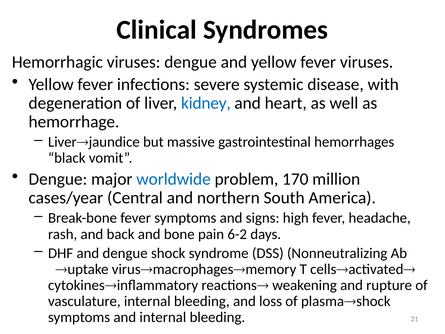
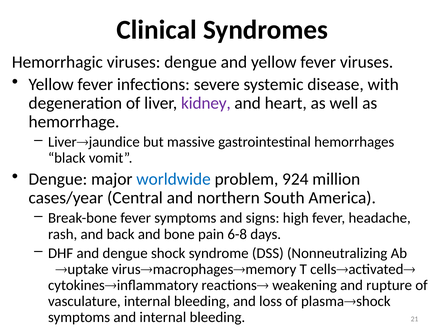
kidney colour: blue -> purple (206, 103)
170: 170 -> 924 (295, 179)
6-2: 6-2 -> 6-8 (237, 234)
